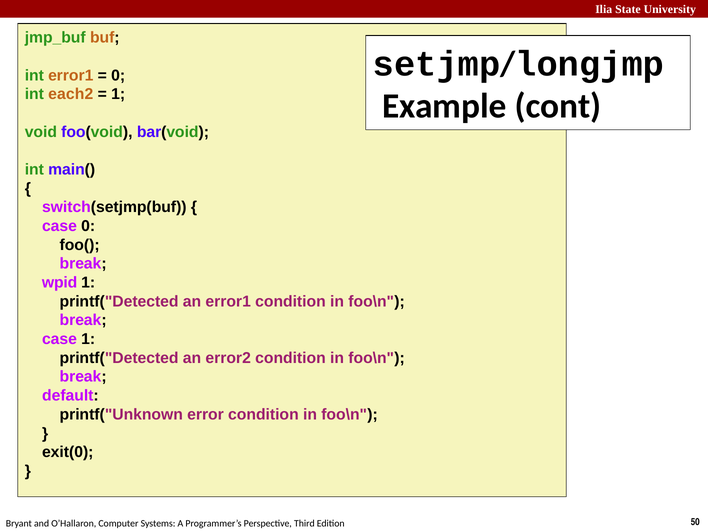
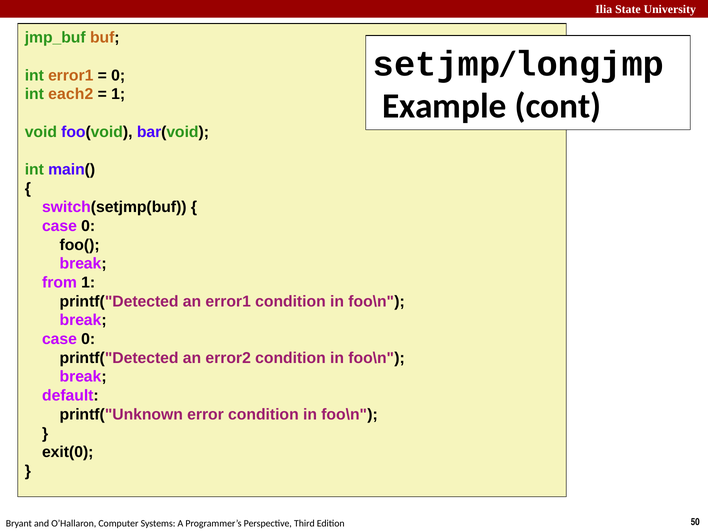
wpid: wpid -> from (60, 283)
1: 1 -> 0 (88, 339)
